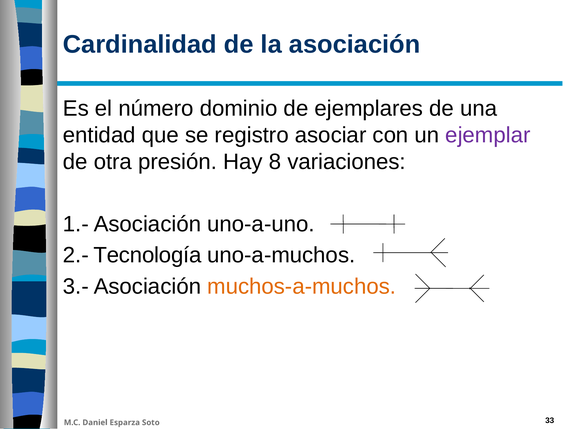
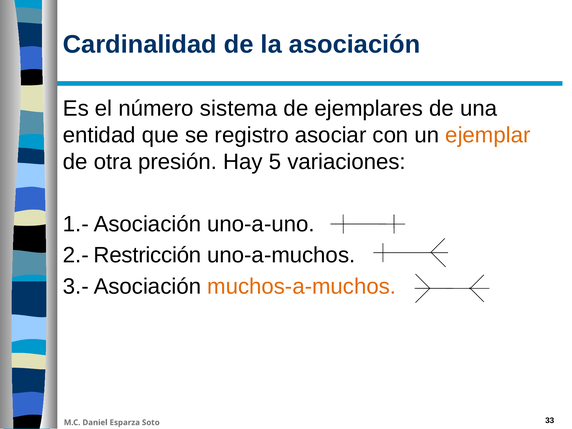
dominio: dominio -> sistema (239, 108)
ejemplar colour: purple -> orange (488, 135)
8: 8 -> 5 (275, 162)
Tecnología: Tecnología -> Restricción (147, 255)
